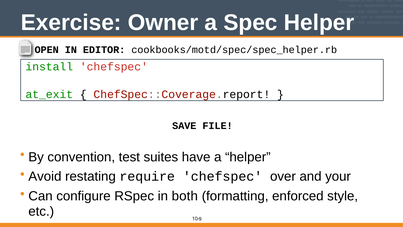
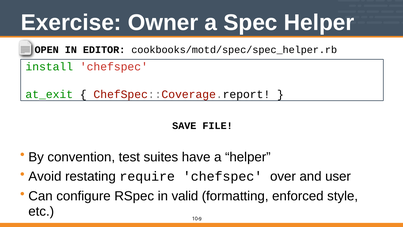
your: your -> user (338, 176)
both: both -> valid (185, 196)
